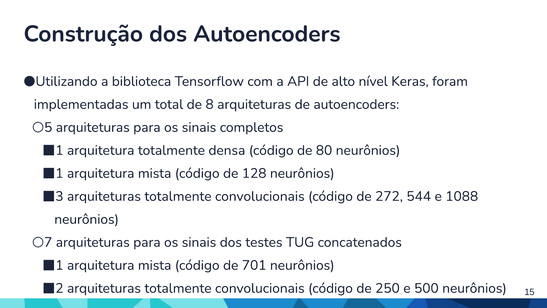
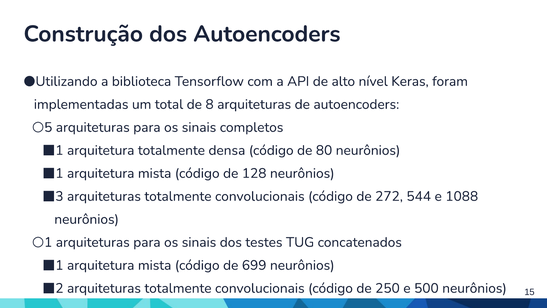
7: 7 -> 1 (48, 242)
701: 701 -> 699 (254, 265)
